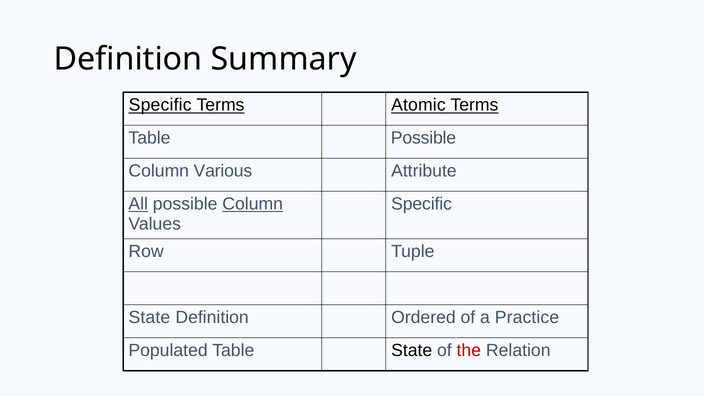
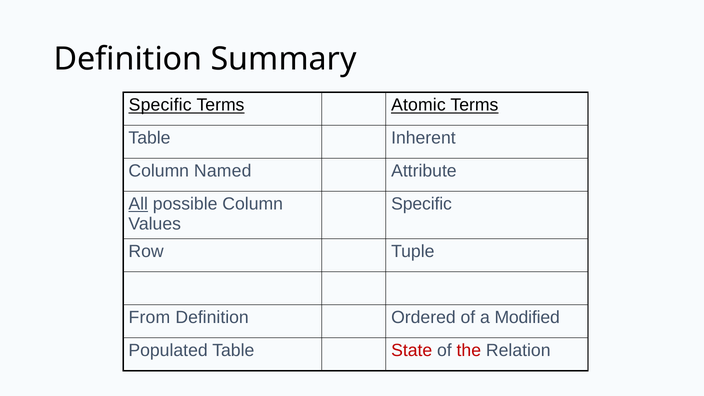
Table Possible: Possible -> Inherent (423, 138)
Various: Various -> Named (223, 171)
Column underline: present -> none (253, 204)
State: State -> From (149, 318)
Practice: Practice -> Modified (527, 318)
State colour: black -> red (412, 351)
